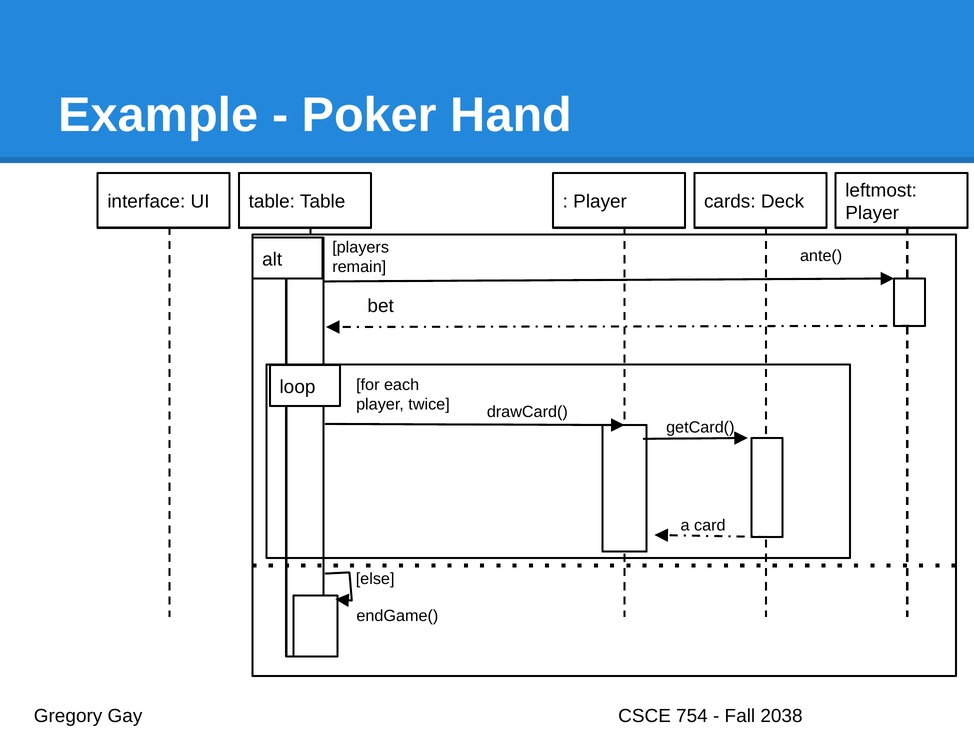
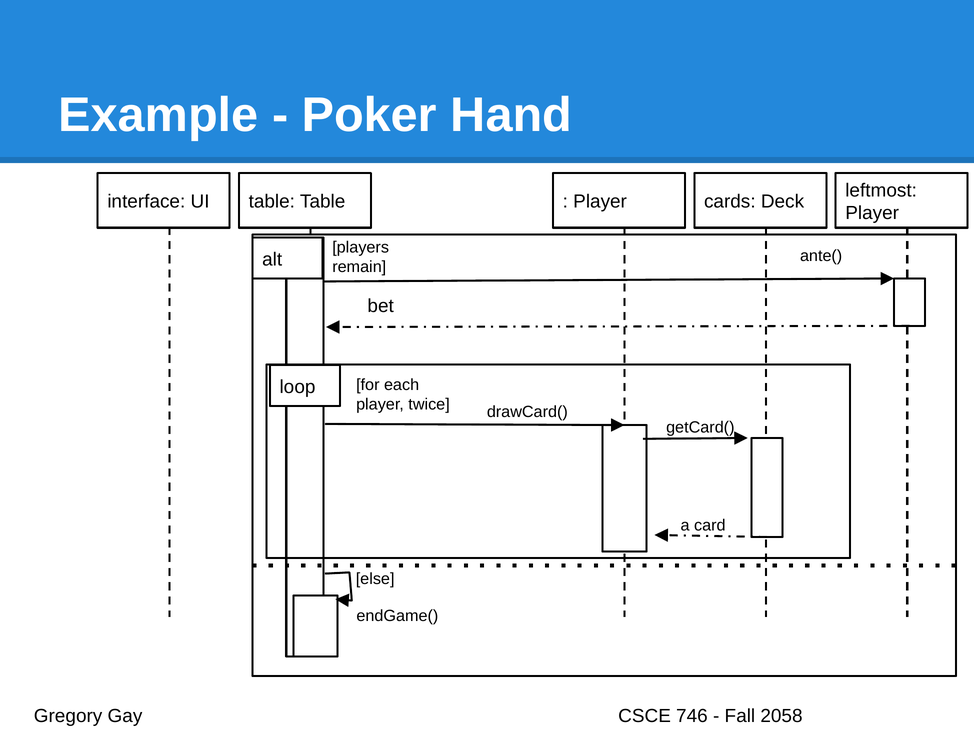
754: 754 -> 746 (692, 716)
2038: 2038 -> 2058 (781, 716)
